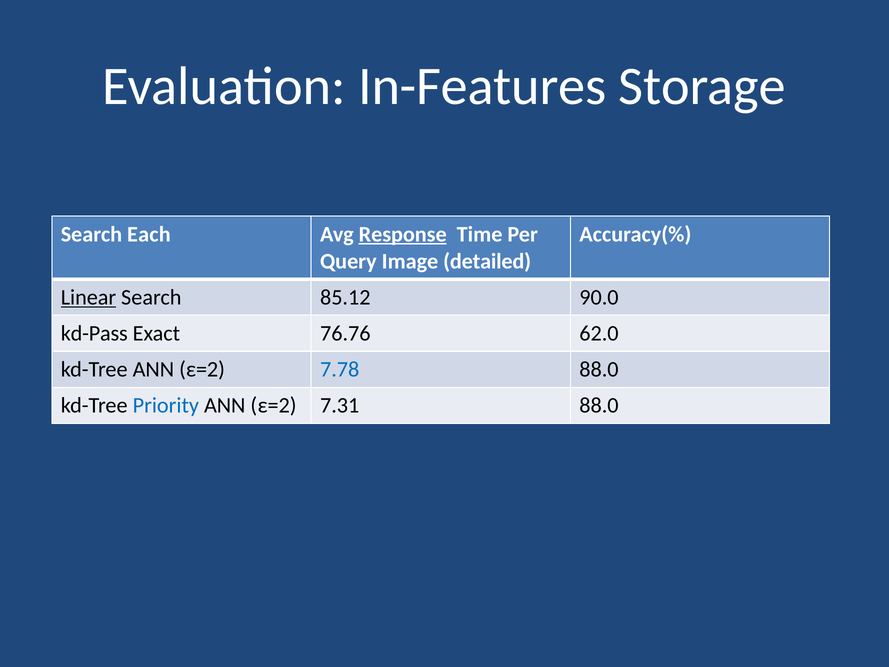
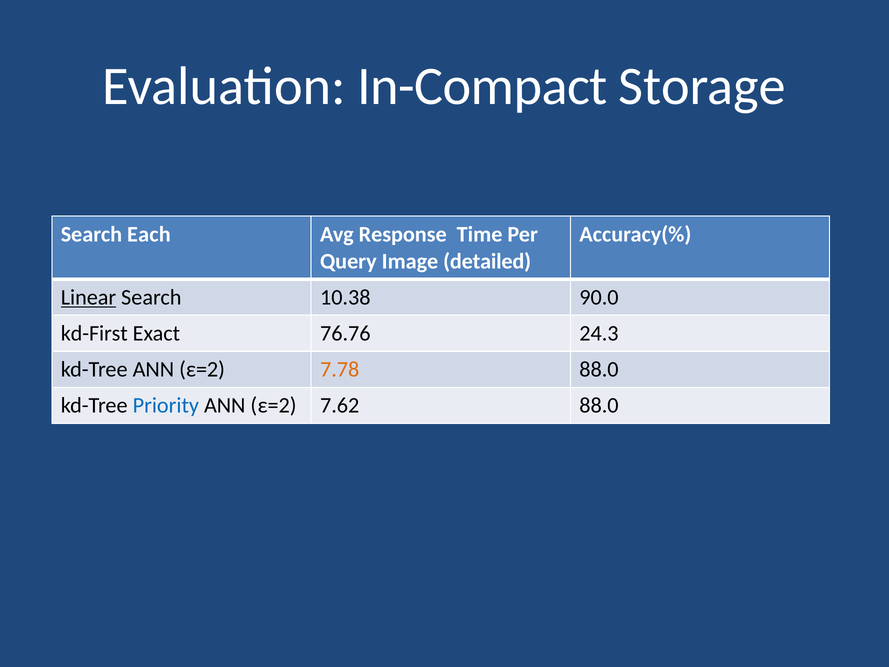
In-Features: In-Features -> In-Compact (482, 86)
Response underline: present -> none (403, 234)
85.12: 85.12 -> 10.38 (345, 297)
kd-Pass: kd-Pass -> kd-First (94, 333)
62.0: 62.0 -> 24.3 (599, 333)
7.78 colour: blue -> orange (340, 369)
7.31: 7.31 -> 7.62 (340, 405)
